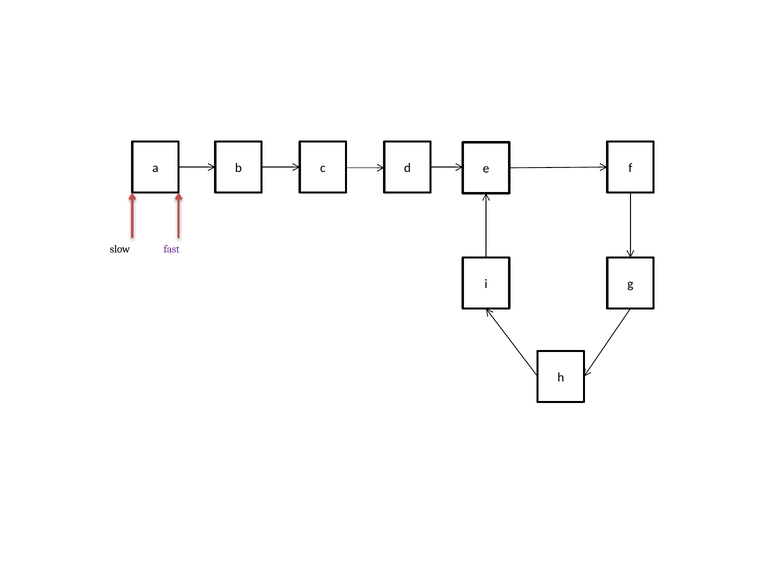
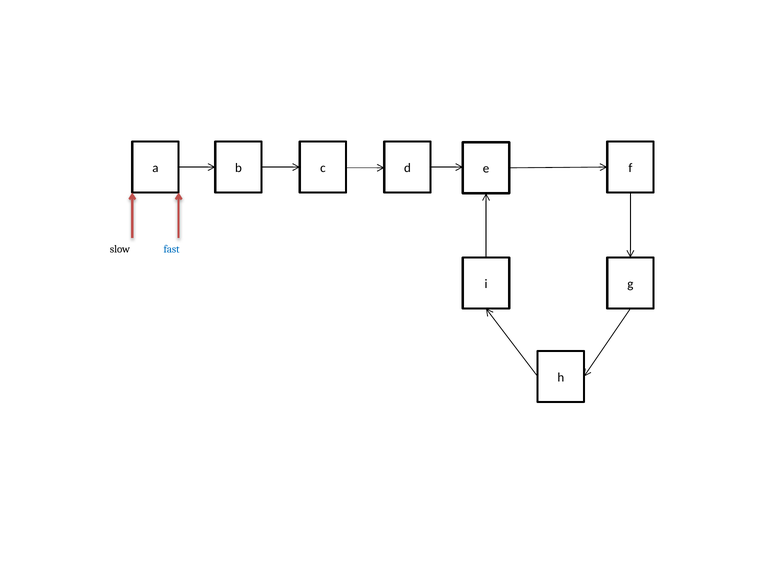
fast colour: purple -> blue (172, 249)
